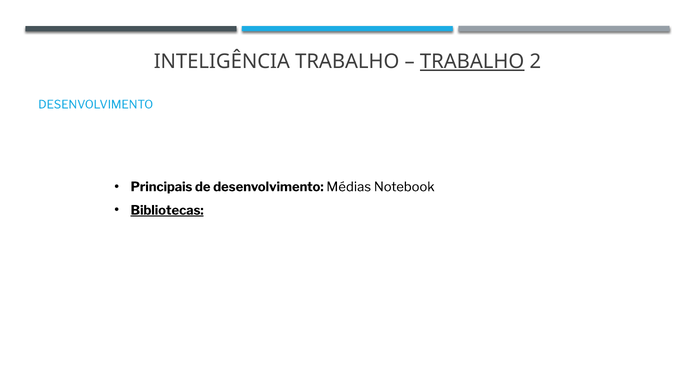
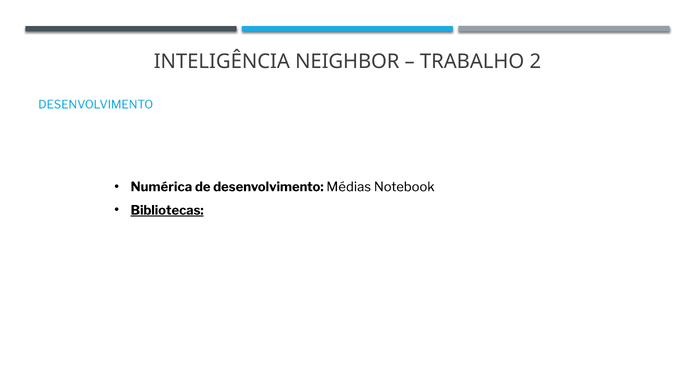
INTELIGÊNCIA TRABALHO: TRABALHO -> NEIGHBOR (347, 62)
TRABALHO underline: present -> none (472, 62)
Principais: Principais -> Numérica (161, 187)
